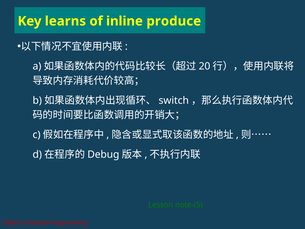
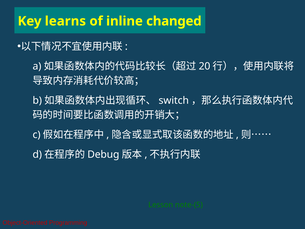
produce: produce -> changed (174, 21)
